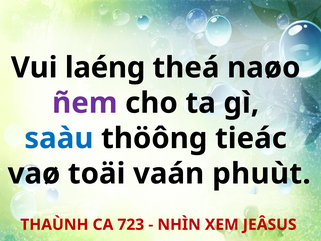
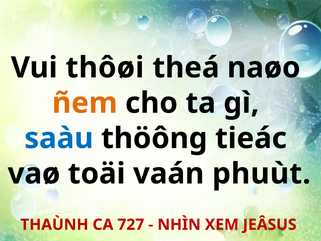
laéng: laéng -> thôøi (105, 68)
ñem colour: purple -> orange (85, 103)
723: 723 -> 727 (131, 224)
